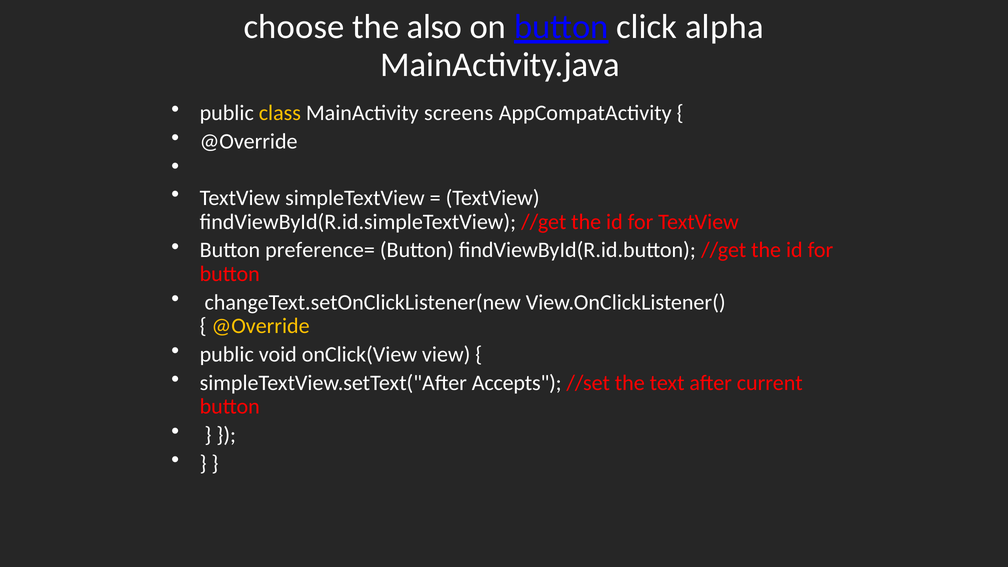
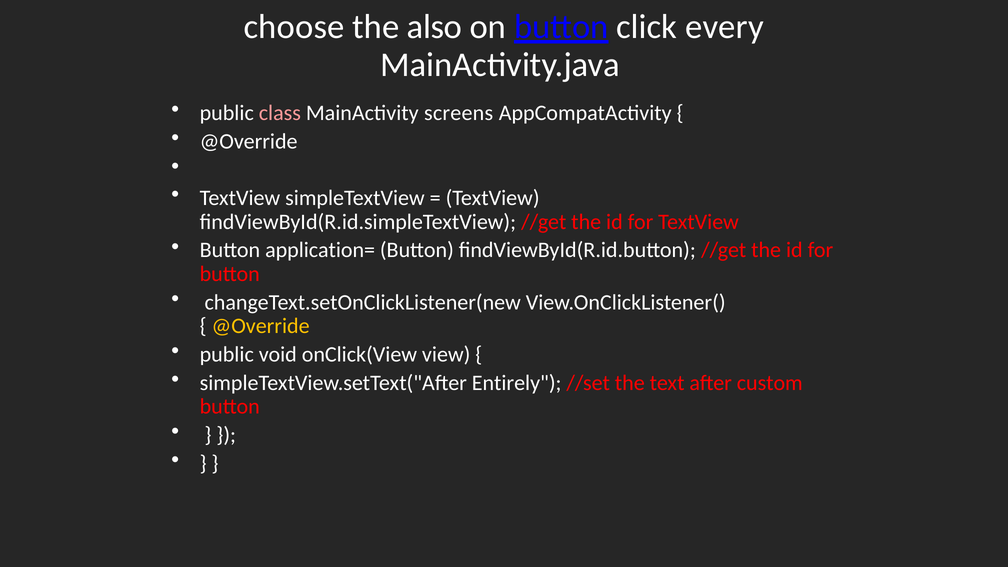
alpha: alpha -> every (724, 27)
class colour: yellow -> pink (280, 113)
preference=: preference= -> application= (320, 250)
Accepts: Accepts -> Entirely (517, 383)
current: current -> custom (770, 383)
